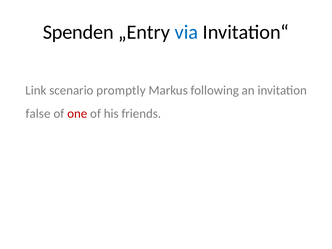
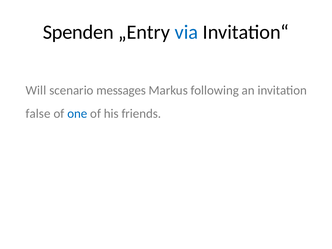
Link: Link -> Will (36, 90)
promptly: promptly -> messages (121, 90)
one colour: red -> blue (77, 113)
